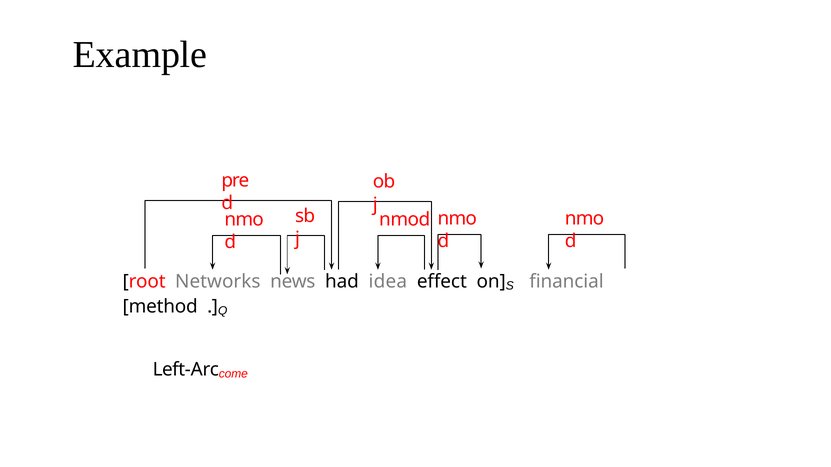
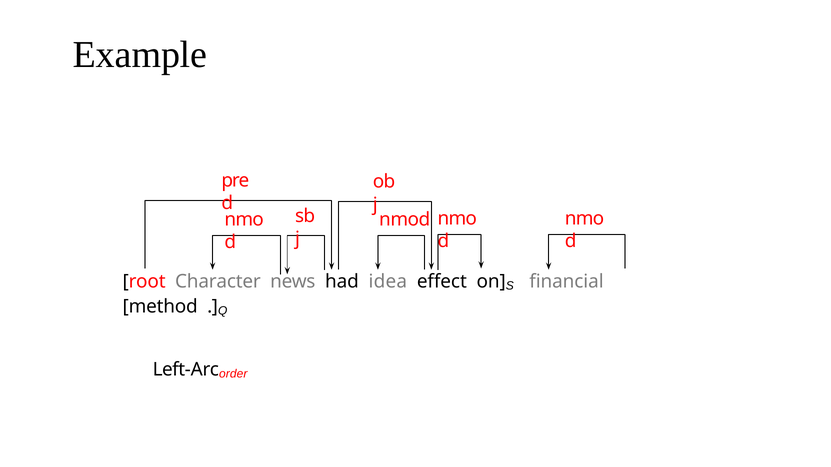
Networks: Networks -> Character (218, 282)
come: come -> order (233, 374)
